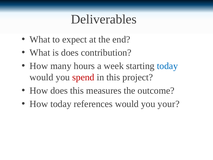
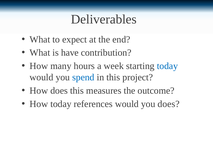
is does: does -> have (70, 53)
spend colour: red -> blue (83, 77)
you your: your -> does (169, 104)
